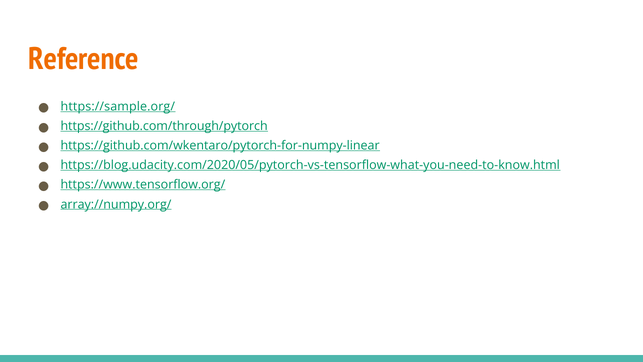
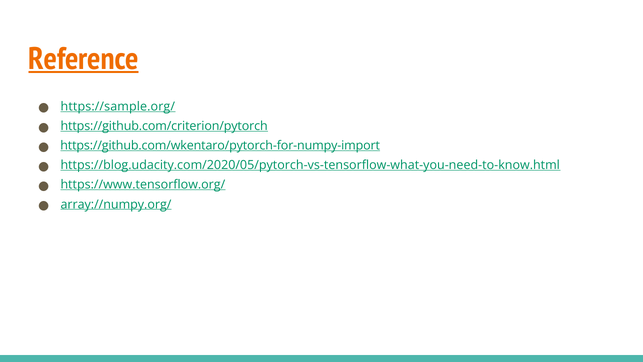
Reference underline: none -> present (83, 59)
https://github.com/through/pytorch: https://github.com/through/pytorch -> https://github.com/criterion/pytorch (164, 126)
https://github.com/wkentaro/pytorch-for-numpy-linear: https://github.com/wkentaro/pytorch-for-numpy-linear -> https://github.com/wkentaro/pytorch-for-numpy-import (220, 146)
